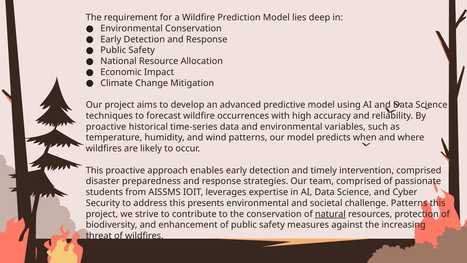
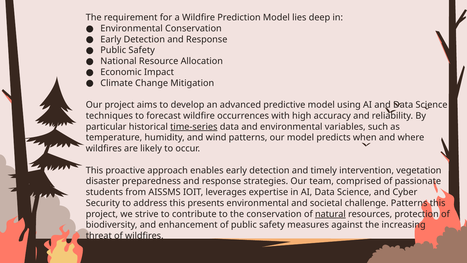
proactive: proactive -> particular (106, 127)
time-series underline: none -> present (194, 127)
intervention comprised: comprised -> vegetation (419, 170)
